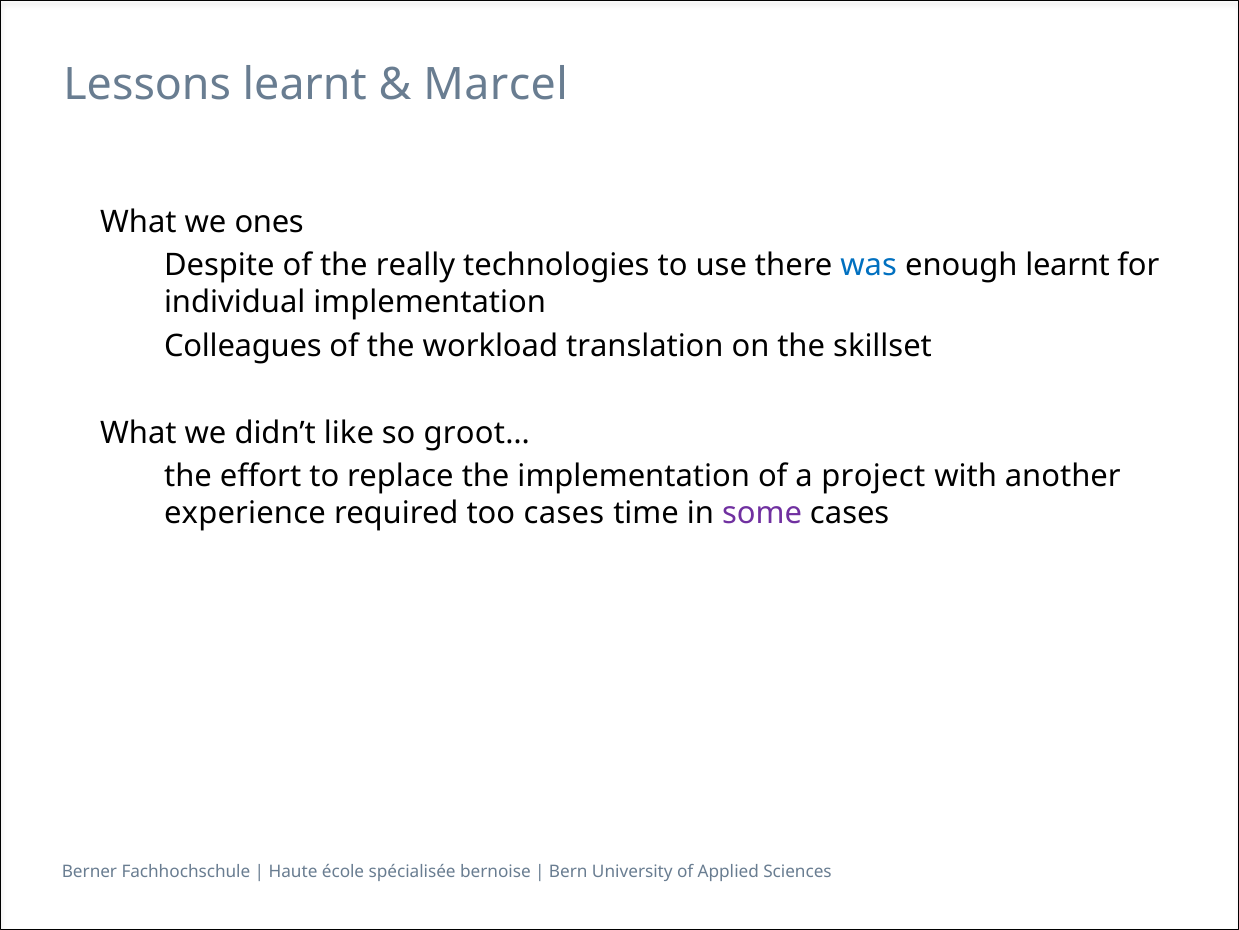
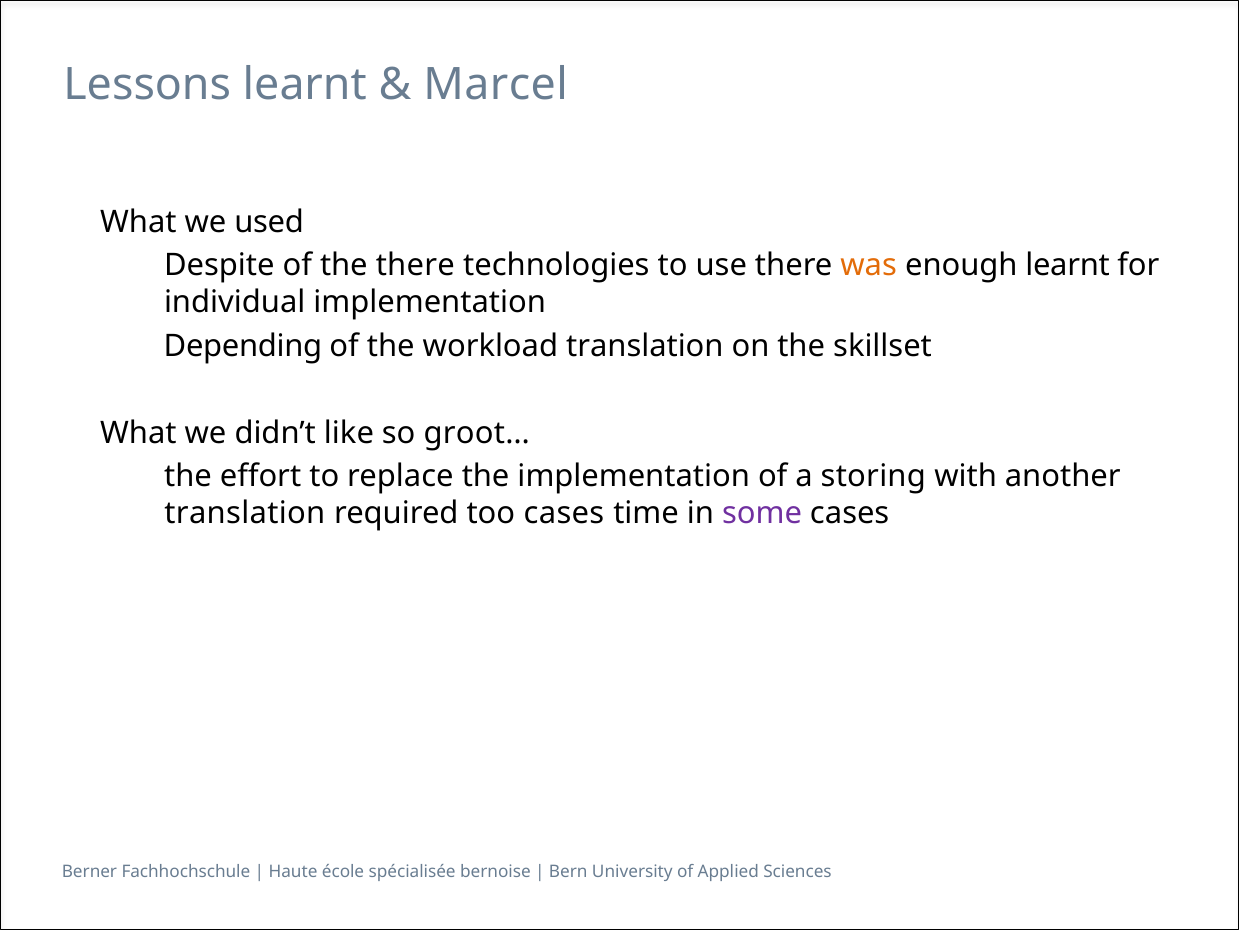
ones: ones -> used (269, 222)
the really: really -> there (415, 265)
was colour: blue -> orange (869, 265)
Colleagues: Colleagues -> Depending (243, 346)
project: project -> storing (873, 476)
experience: experience -> translation (245, 513)
